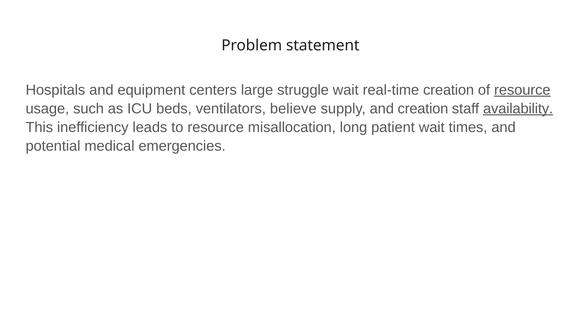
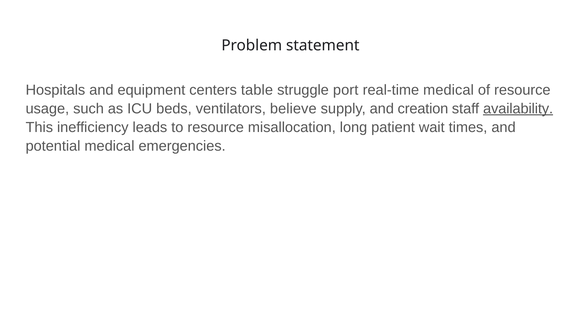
large: large -> table (257, 90)
struggle wait: wait -> port (346, 90)
real-time creation: creation -> medical (449, 90)
resource underline: present -> none (522, 90)
